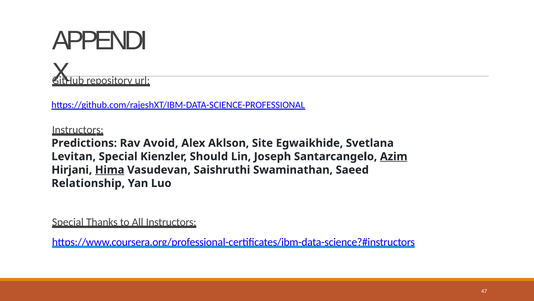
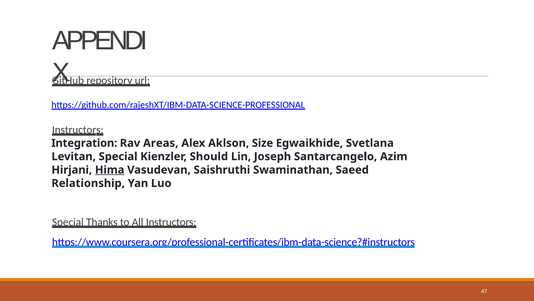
Predictions: Predictions -> Integration (84, 143)
Avoid: Avoid -> Areas (161, 143)
Site: Site -> Size (262, 143)
Azim underline: present -> none (394, 156)
